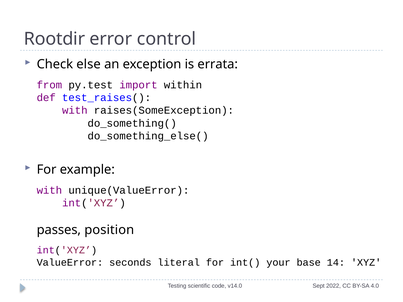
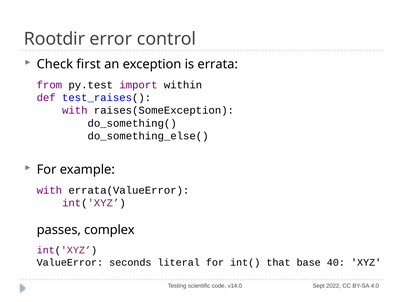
else: else -> first (89, 64)
unique(ValueError: unique(ValueError -> errata(ValueError (129, 190)
position: position -> complex (109, 230)
your: your -> that (278, 263)
14: 14 -> 40 (336, 263)
